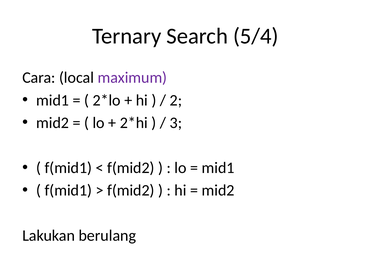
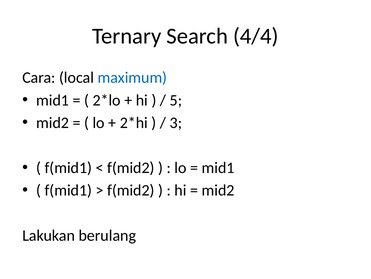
5/4: 5/4 -> 4/4 (256, 36)
maximum colour: purple -> blue (132, 77)
2: 2 -> 5 (176, 100)
